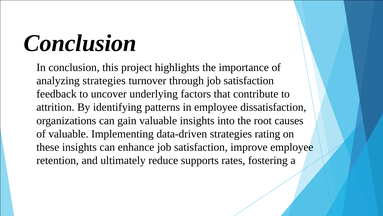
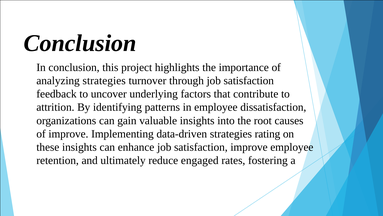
of valuable: valuable -> improve (68, 134)
supports: supports -> engaged (200, 160)
